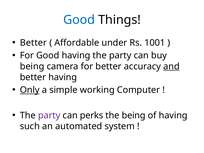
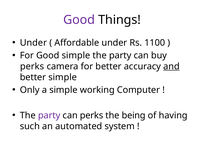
Good colour: blue -> purple (79, 20)
Better: Better -> Under (33, 43)
1001: 1001 -> 1100 (155, 43)
Good having: having -> simple (76, 55)
being: being -> perks (32, 66)
better having: having -> simple (63, 77)
Only underline: present -> none (30, 90)
